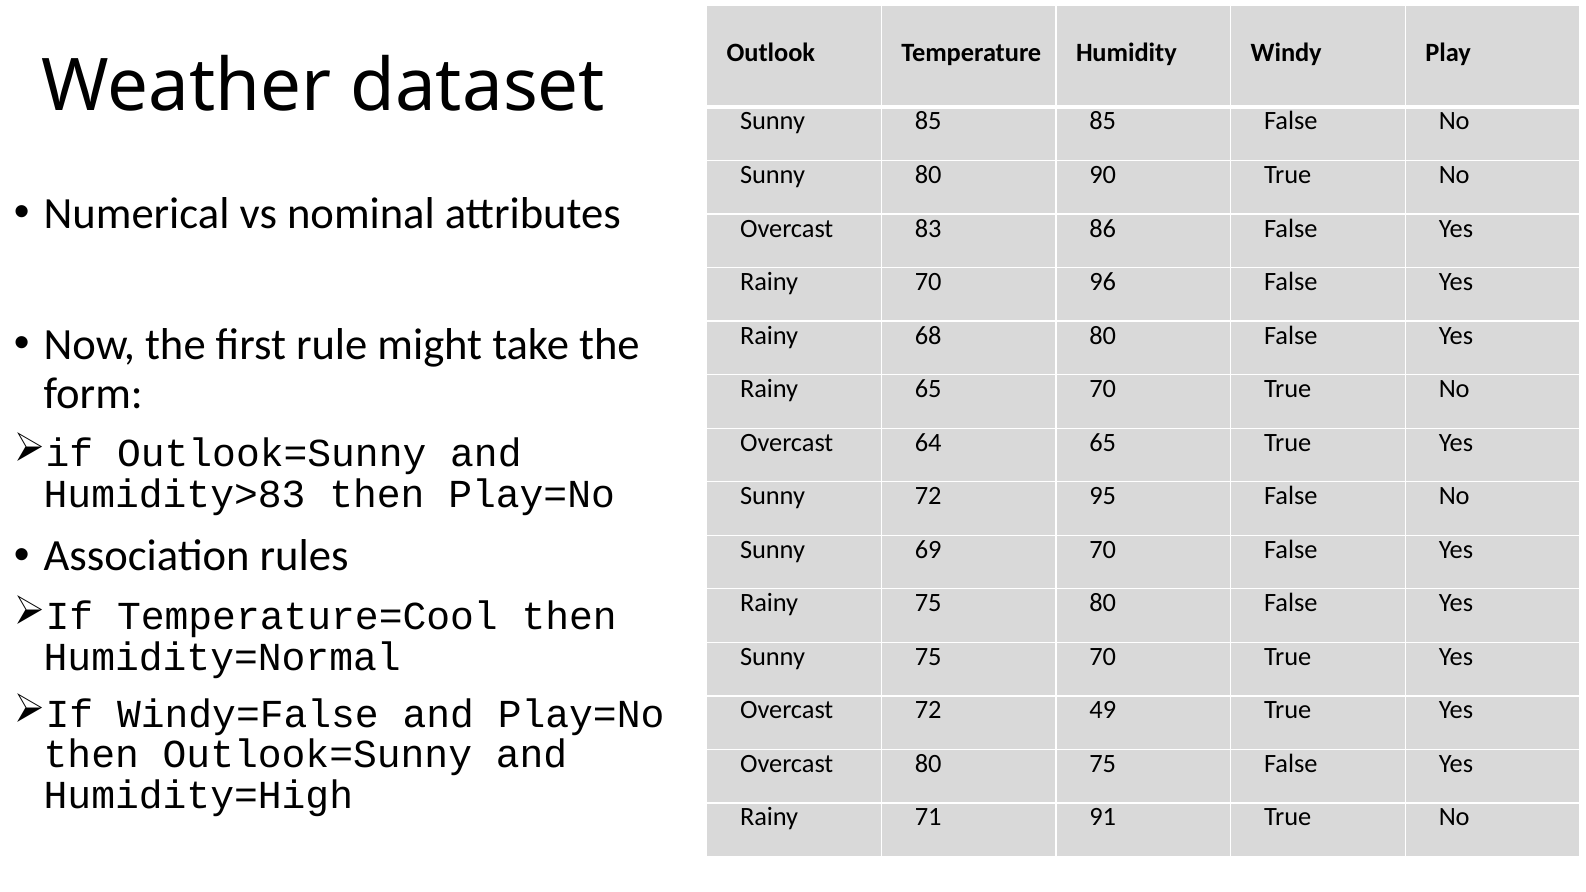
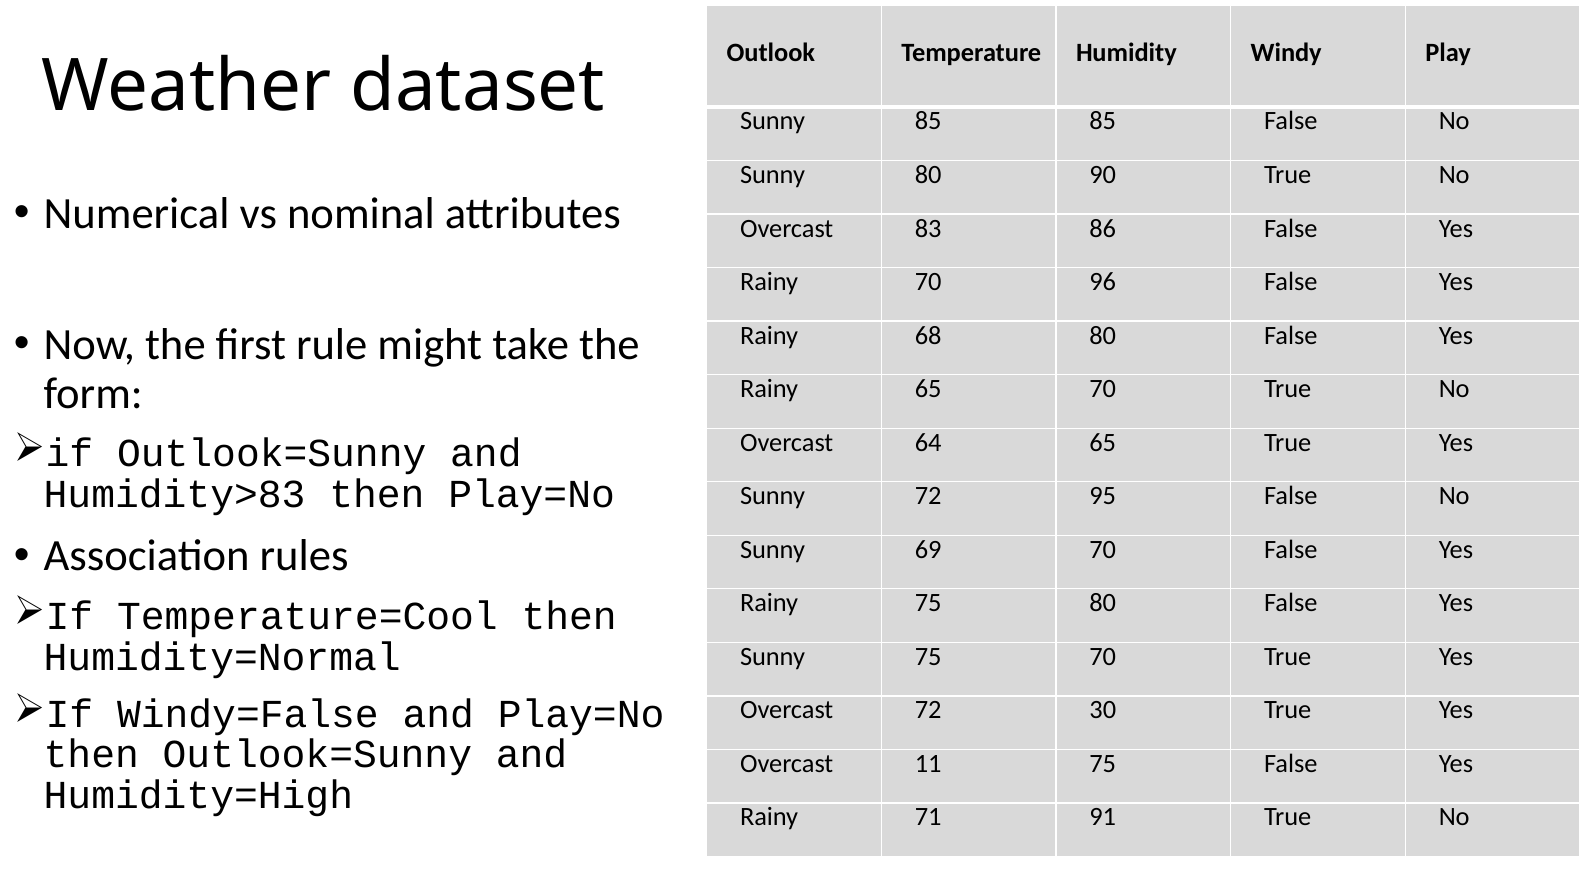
49: 49 -> 30 (1103, 710)
Overcast 80: 80 -> 11 (928, 764)
